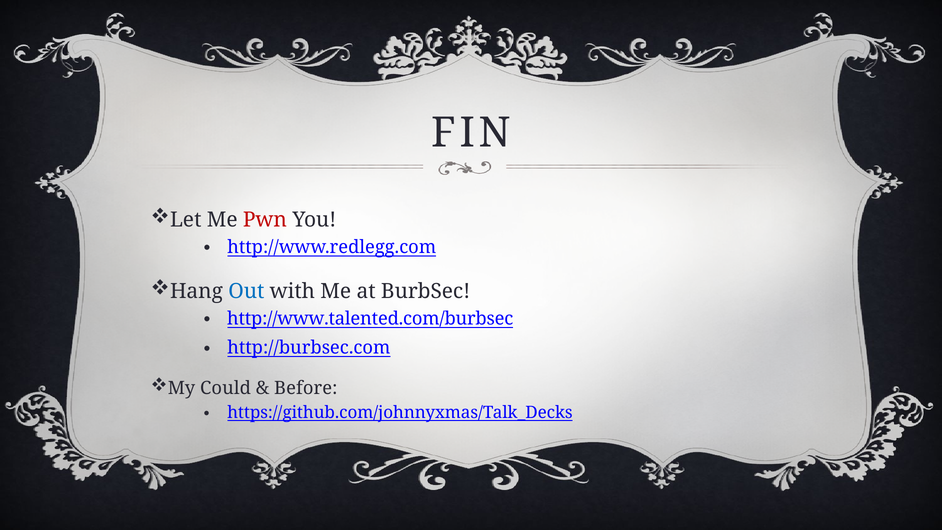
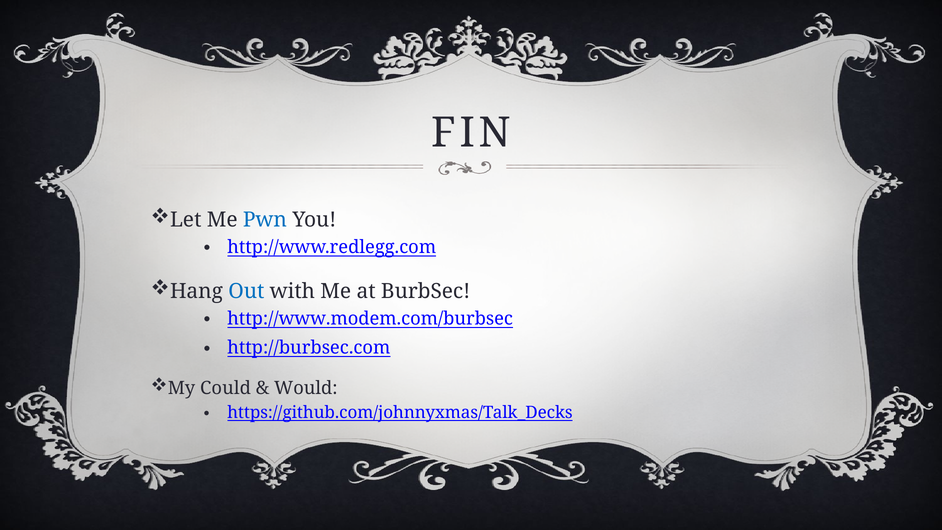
Pwn colour: red -> blue (265, 220)
http://www.talented.com/burbsec: http://www.talented.com/burbsec -> http://www.modem.com/burbsec (370, 319)
Before: Before -> Would (306, 388)
